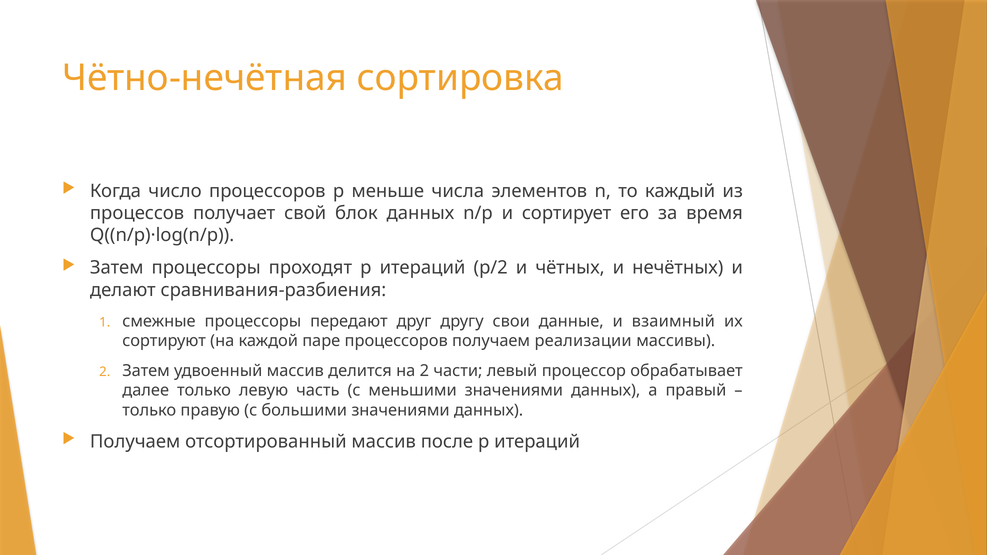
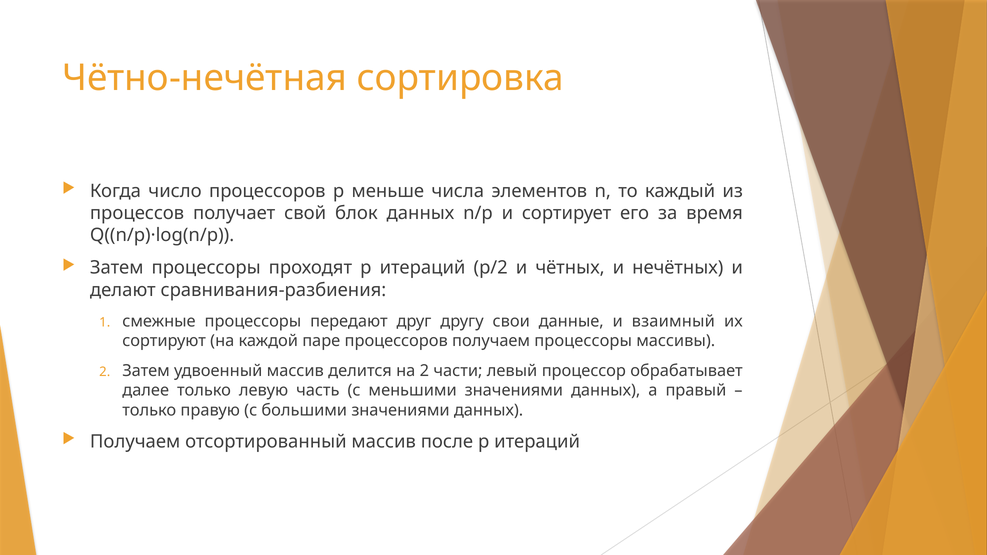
получаем реализации: реализации -> процессоры (583, 341)
